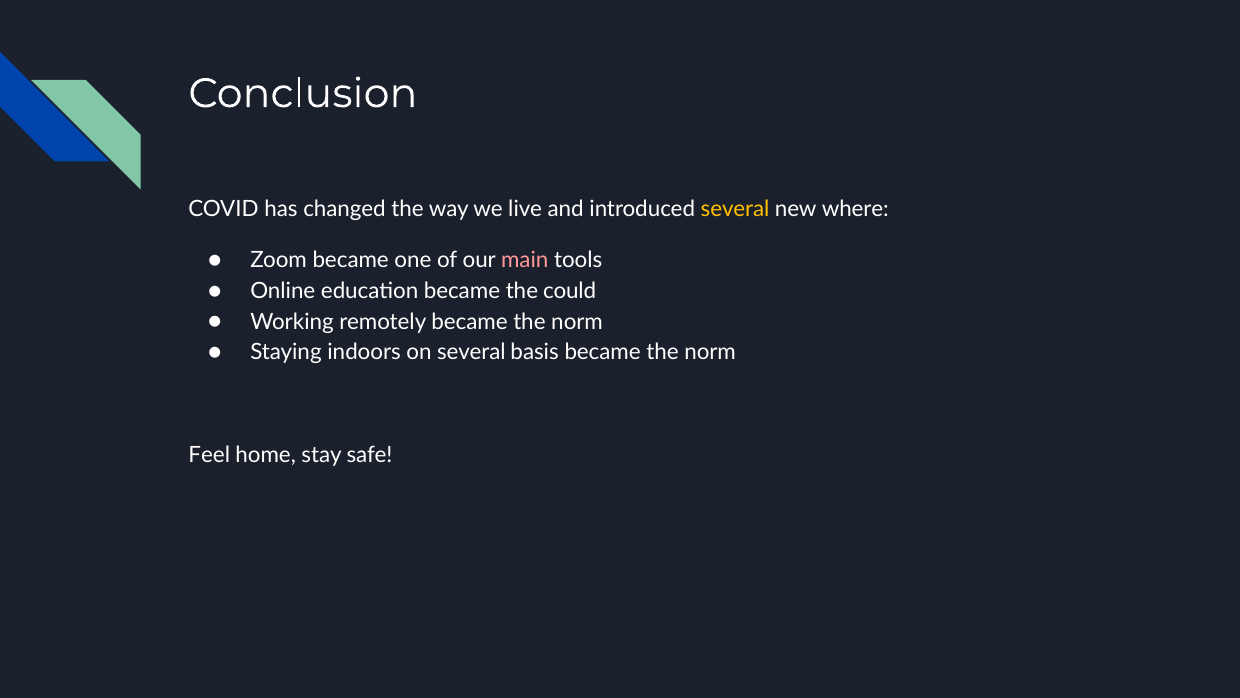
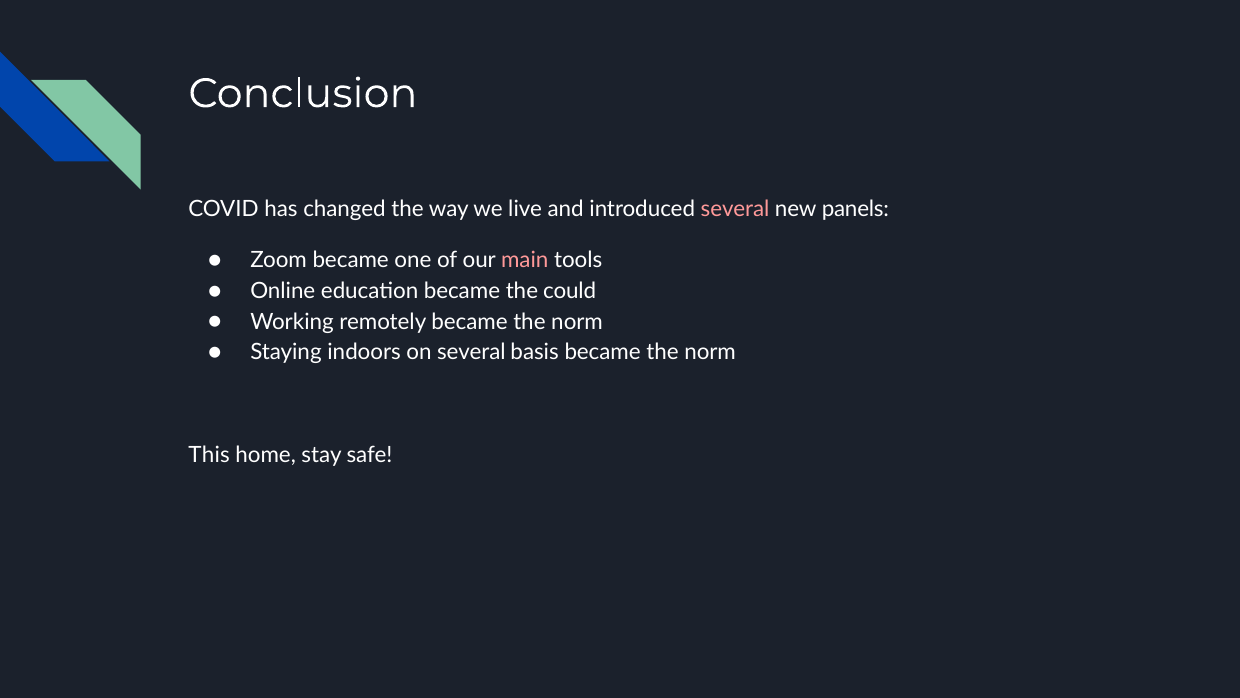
several colour: yellow -> pink (735, 209)
where: where -> panels (855, 209)
Feel: Feel -> This (209, 455)
